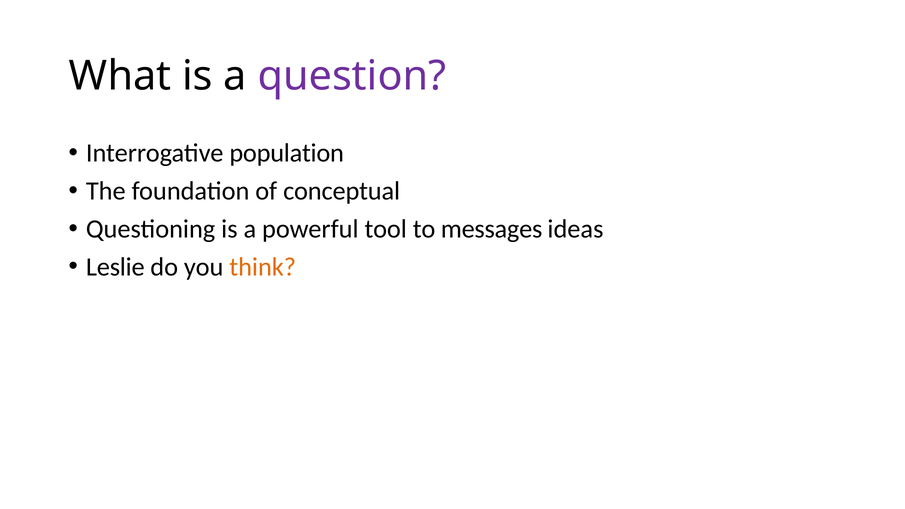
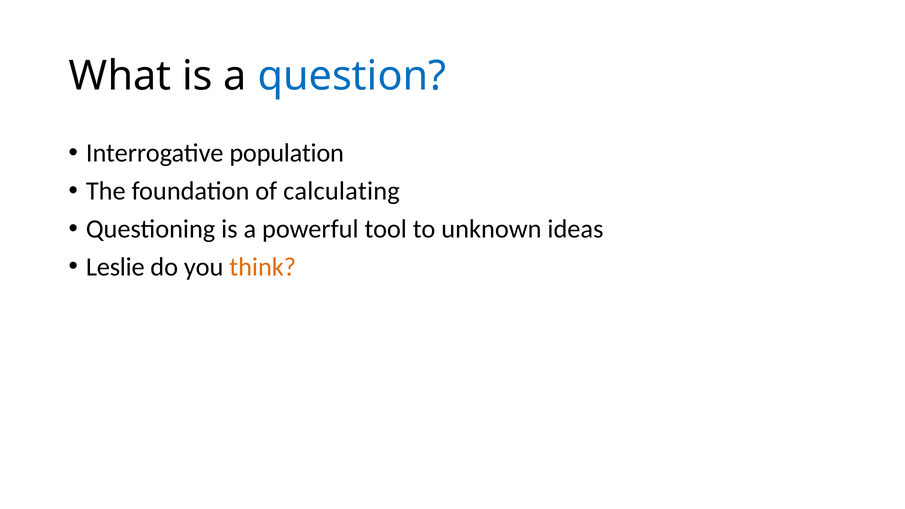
question colour: purple -> blue (352, 76)
conceptual: conceptual -> calculating (341, 191)
messages: messages -> unknown (491, 229)
